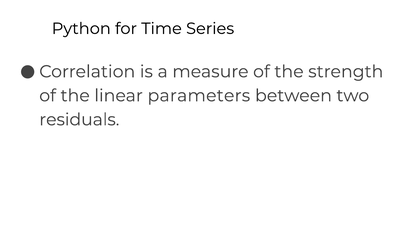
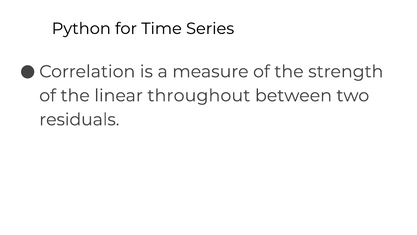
parameters: parameters -> throughout (199, 95)
